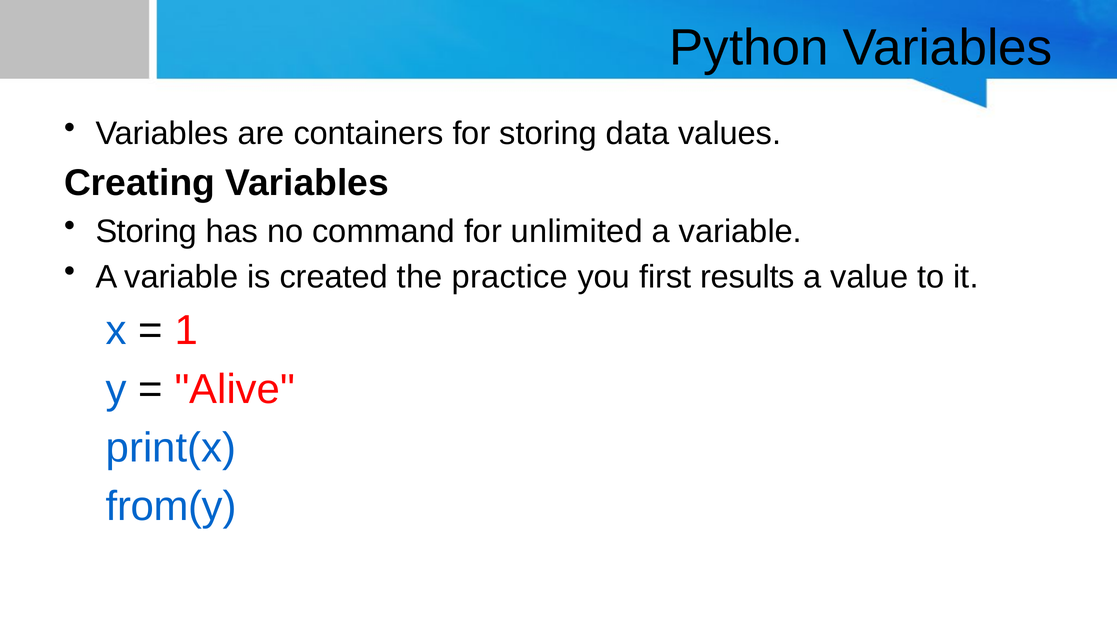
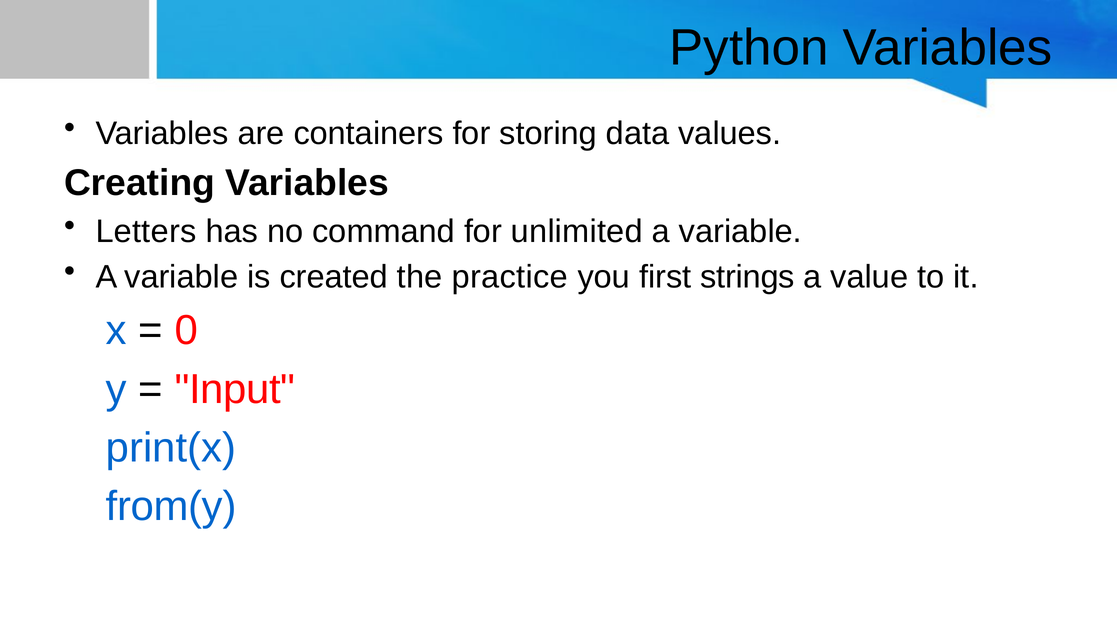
Storing: Storing -> Letters (146, 231)
results: results -> strings (748, 277)
1: 1 -> 0 (186, 331)
Alive: Alive -> Input (235, 389)
